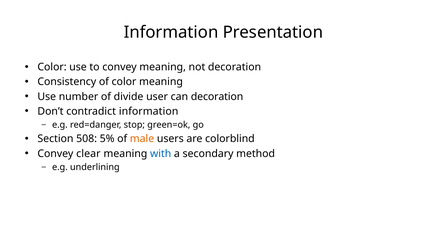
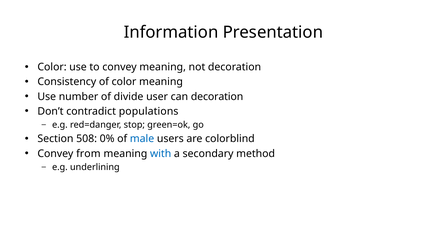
contradict information: information -> populations (149, 111)
5%: 5% -> 0% (107, 139)
male colour: orange -> blue (142, 139)
clear: clear -> from (88, 153)
